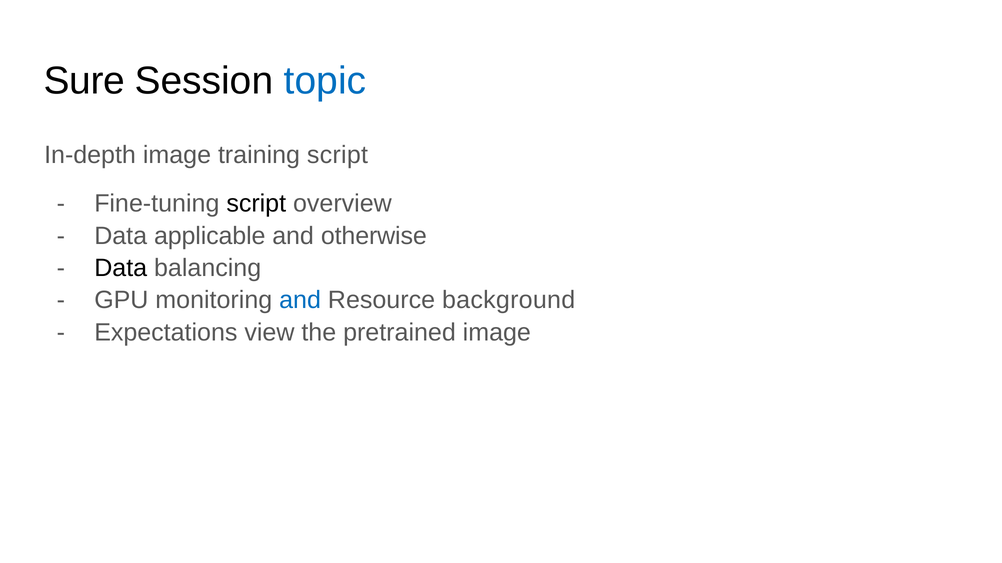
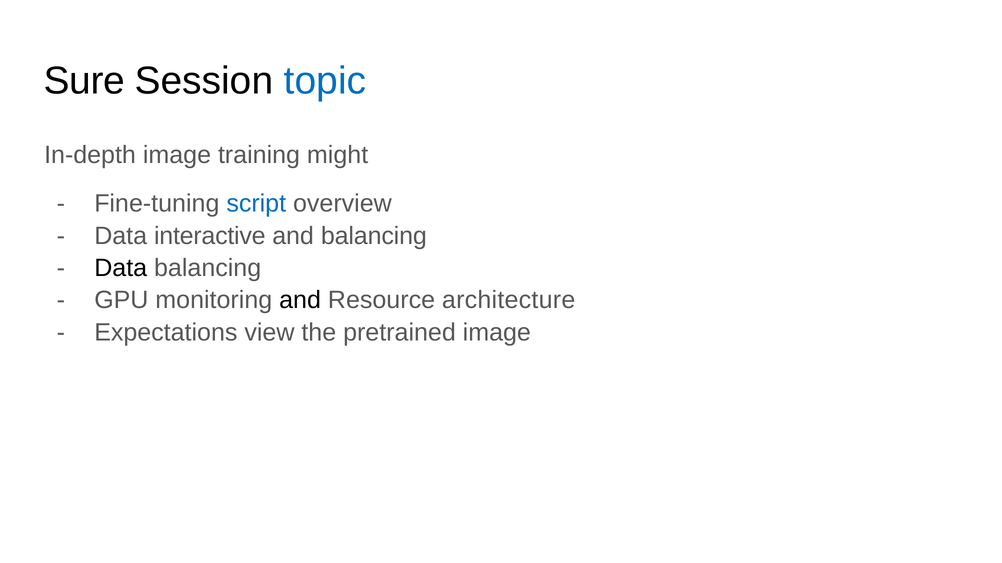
training script: script -> might (338, 155)
script colour: black -> blue (256, 204)
applicable: applicable -> interactive (210, 236)
and otherwise: otherwise -> balancing (374, 236)
and colour: blue -> black (300, 301)
background: background -> architecture (509, 301)
